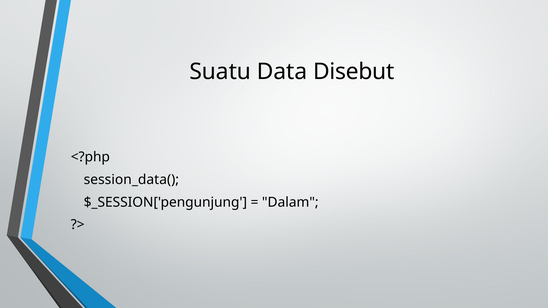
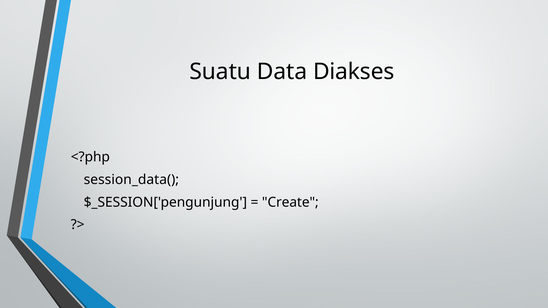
Disebut: Disebut -> Diakses (354, 72)
Dalam: Dalam -> Create (290, 202)
